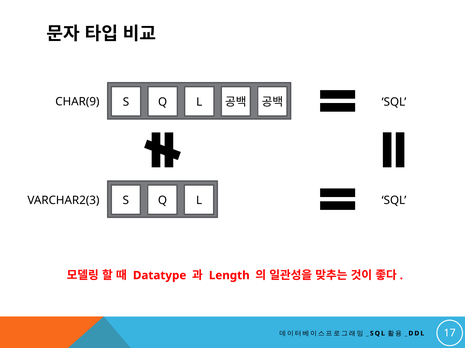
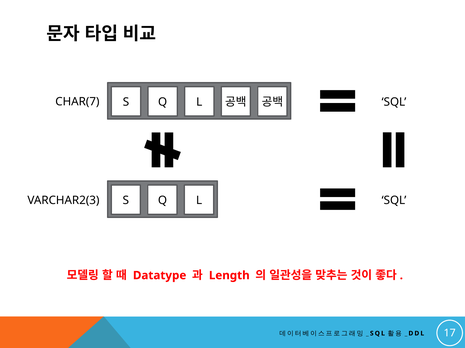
CHAR(9: CHAR(9 -> CHAR(7 (77, 102)
